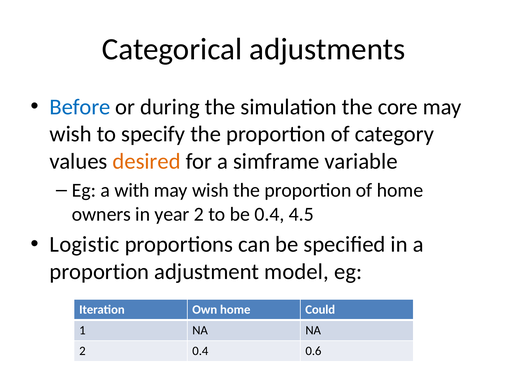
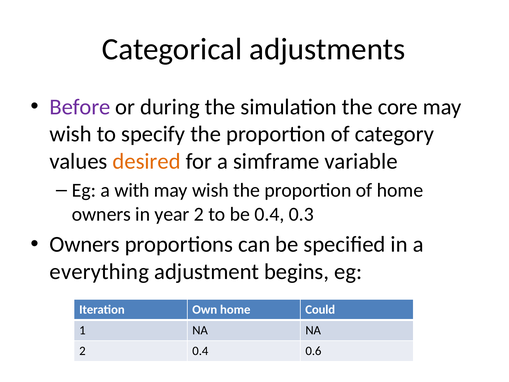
Before colour: blue -> purple (80, 107)
4.5: 4.5 -> 0.3 (301, 214)
Logistic: Logistic -> Owners (85, 244)
proportion: proportion -> everything (99, 271)
model: model -> begins (297, 271)
